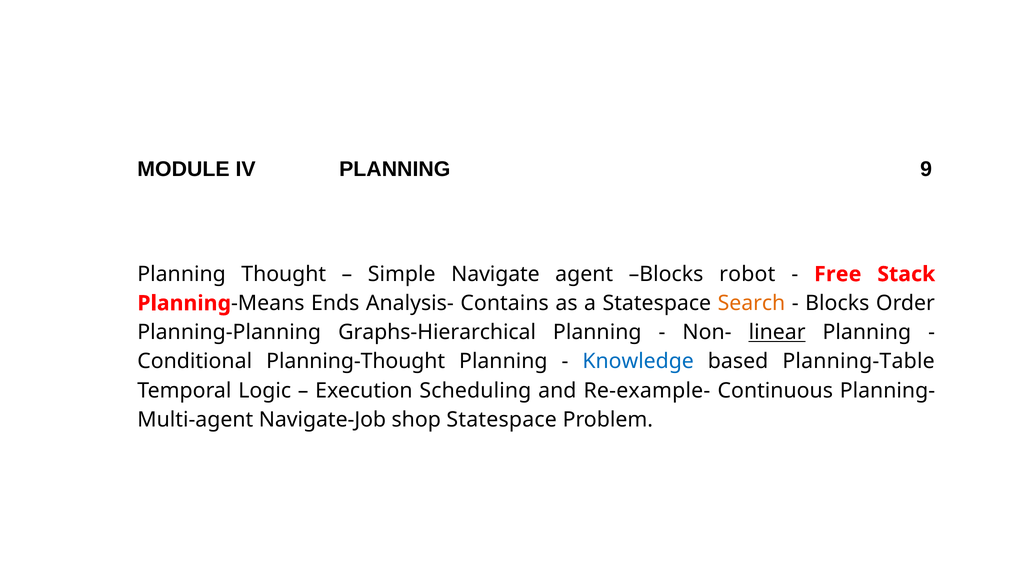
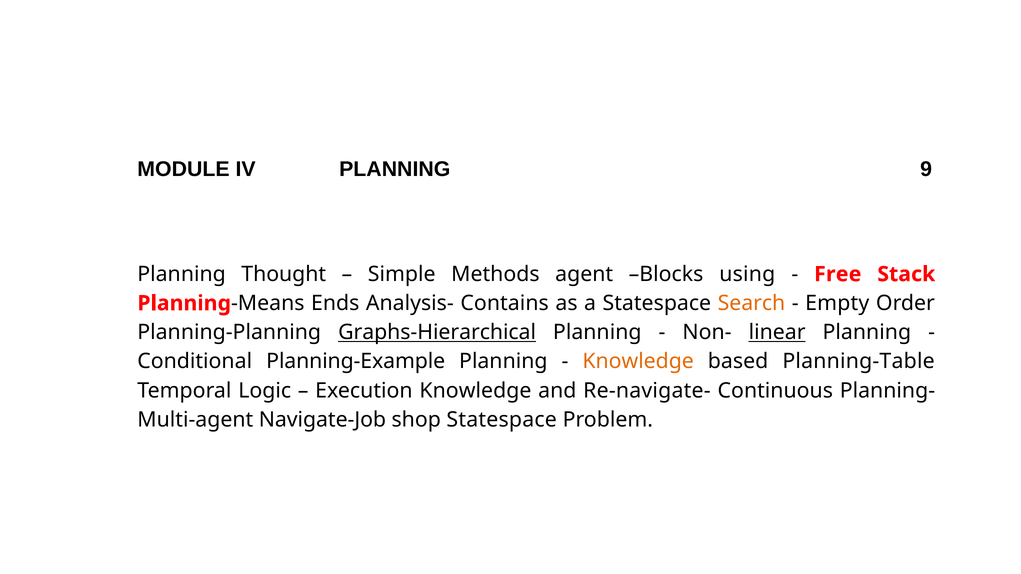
Navigate: Navigate -> Methods (495, 274)
robot: robot -> using (747, 274)
Blocks: Blocks -> Empty (837, 303)
Graphs-Hierarchical underline: none -> present (437, 333)
Planning-Thought: Planning-Thought -> Planning-Example (356, 362)
Knowledge colour: blue -> orange (638, 362)
Execution Scheduling: Scheduling -> Knowledge (475, 391)
Re-example-: Re-example- -> Re-navigate- (647, 391)
